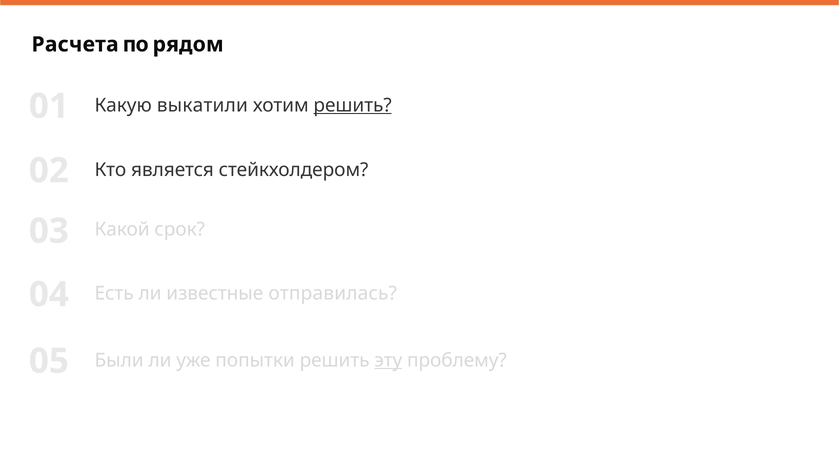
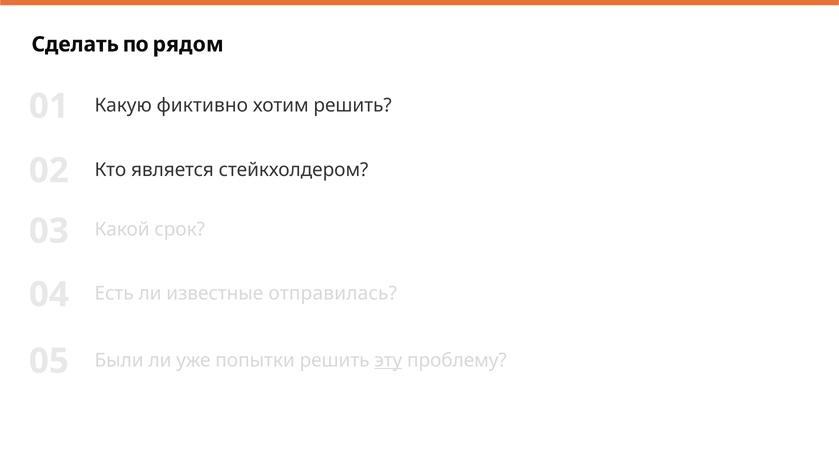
Расчета: Расчета -> Сделать (75, 44)
выкатили: выкатили -> фиктивно (202, 105)
решить underline: present -> none (353, 105)
